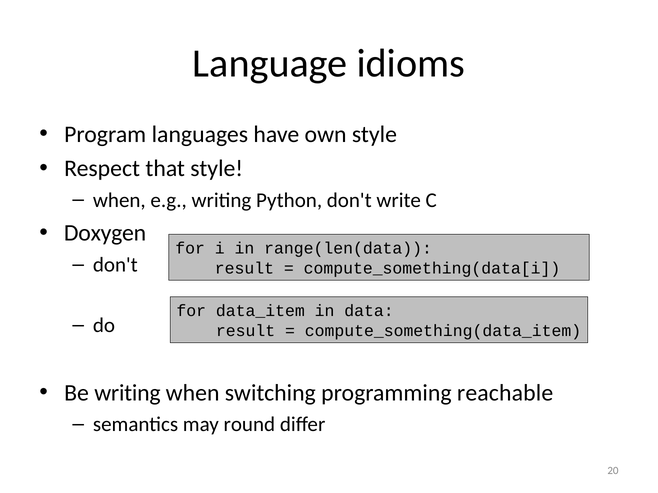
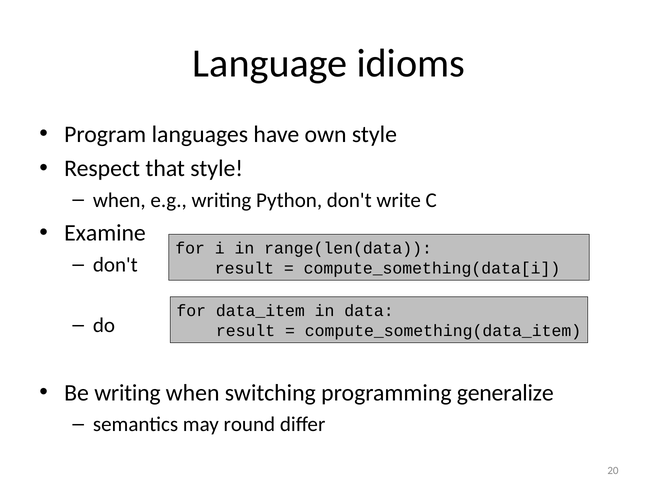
Doxygen: Doxygen -> Examine (105, 233)
reachable: reachable -> generalize (505, 393)
